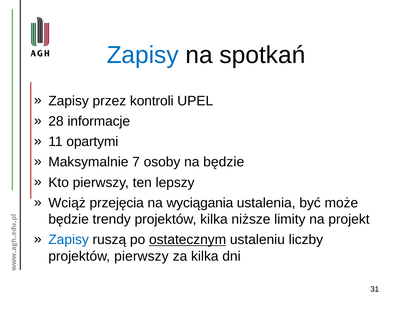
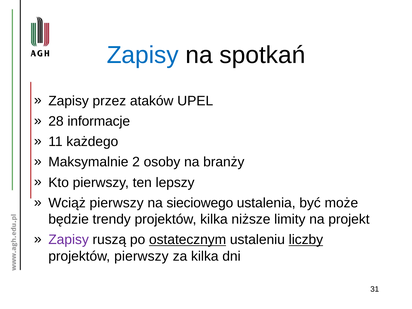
kontroli: kontroli -> ataków (152, 101)
opartymi: opartymi -> każdego (92, 142)
7: 7 -> 2 (136, 162)
na będzie: będzie -> branży (224, 162)
Wciąż przejęcia: przejęcia -> pierwszy (117, 203)
wyciągania: wyciągania -> sieciowego (200, 203)
Zapisy colour: blue -> purple (69, 240)
liczby underline: none -> present (306, 240)
